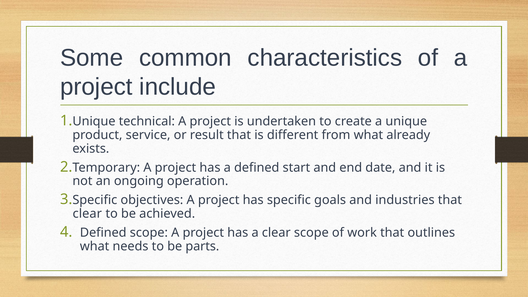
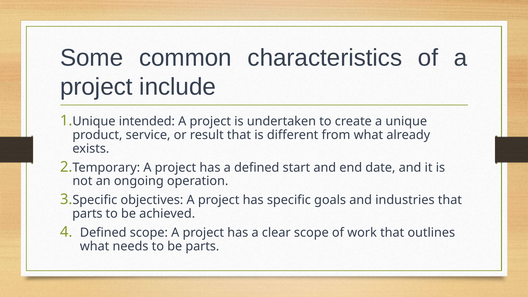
technical: technical -> intended (147, 121)
clear: clear -> parts (87, 214)
